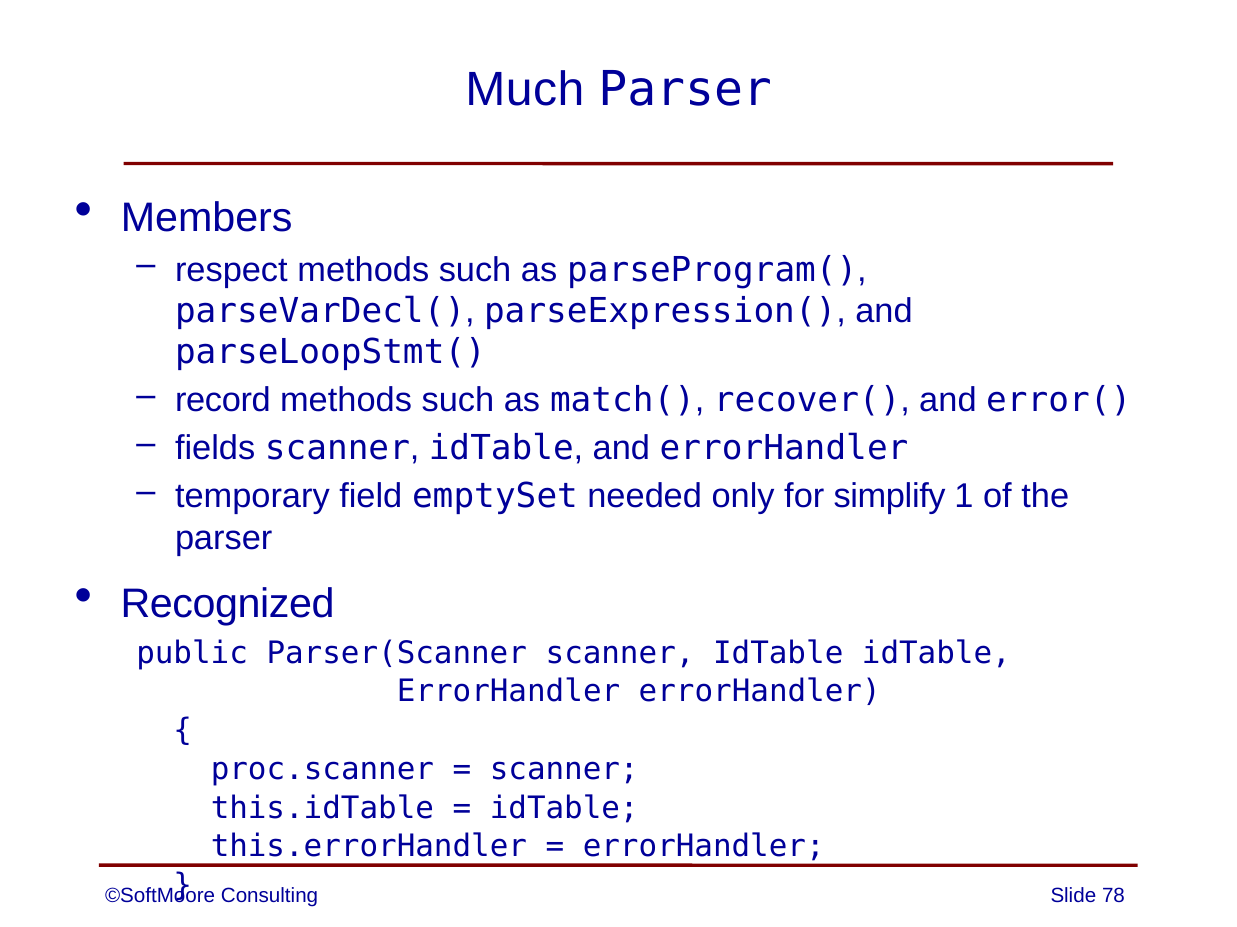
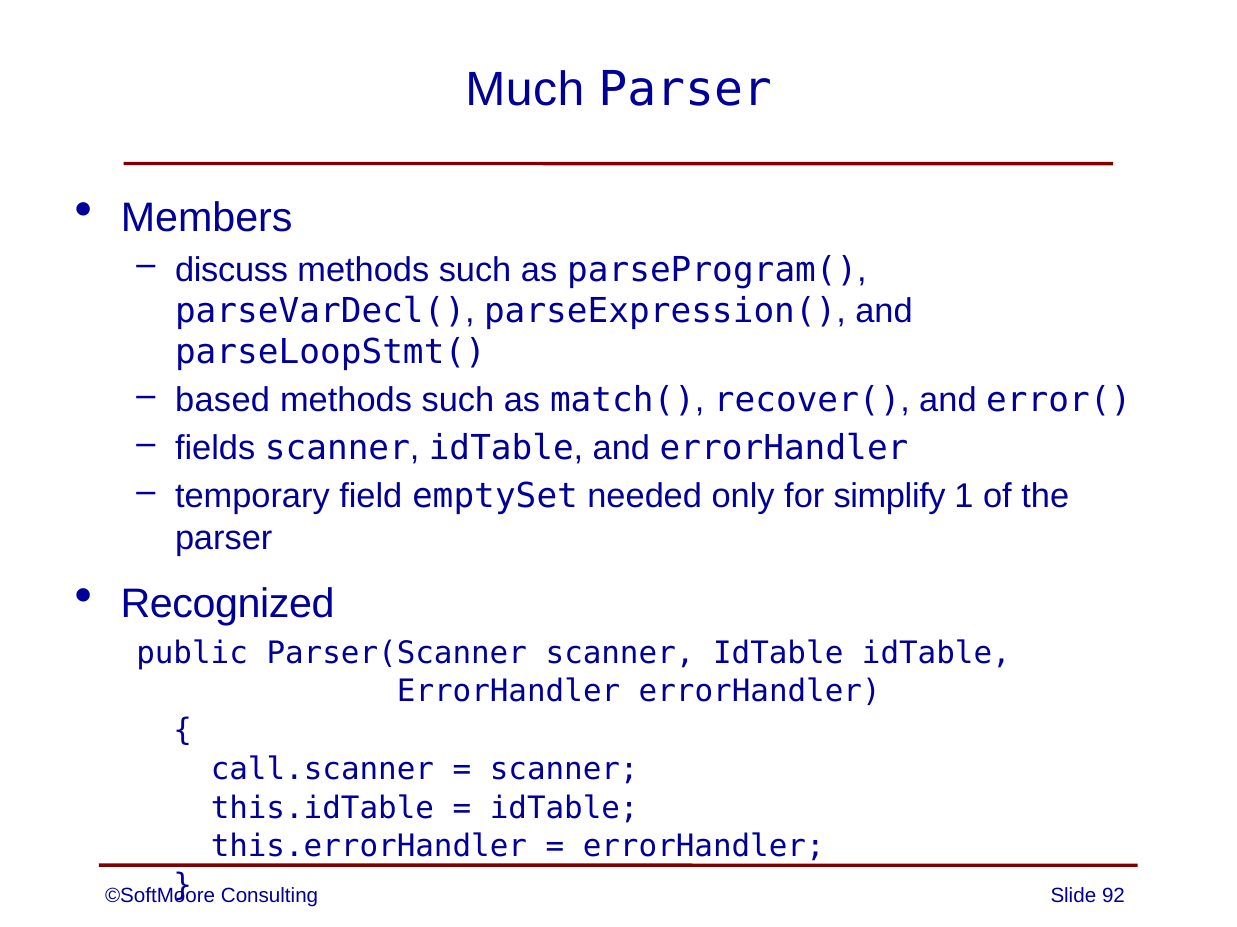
respect: respect -> discuss (231, 270)
record: record -> based (223, 401)
proc.scanner: proc.scanner -> call.scanner (322, 770)
78: 78 -> 92 (1114, 896)
